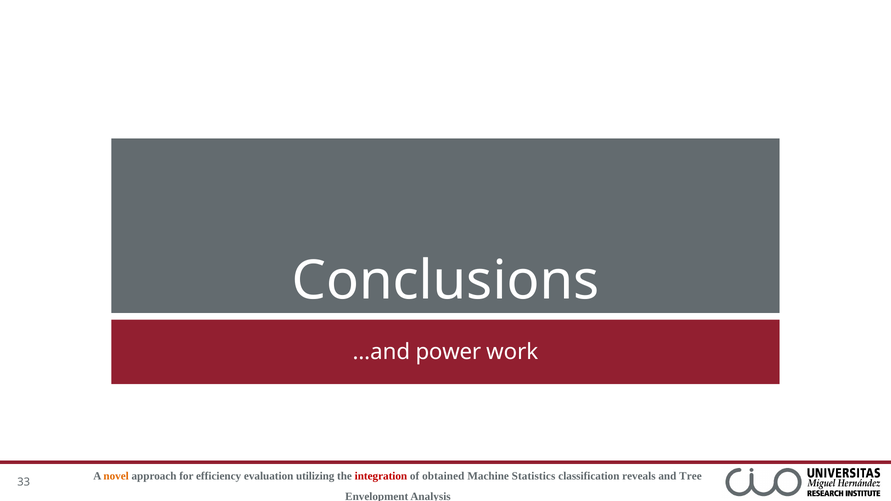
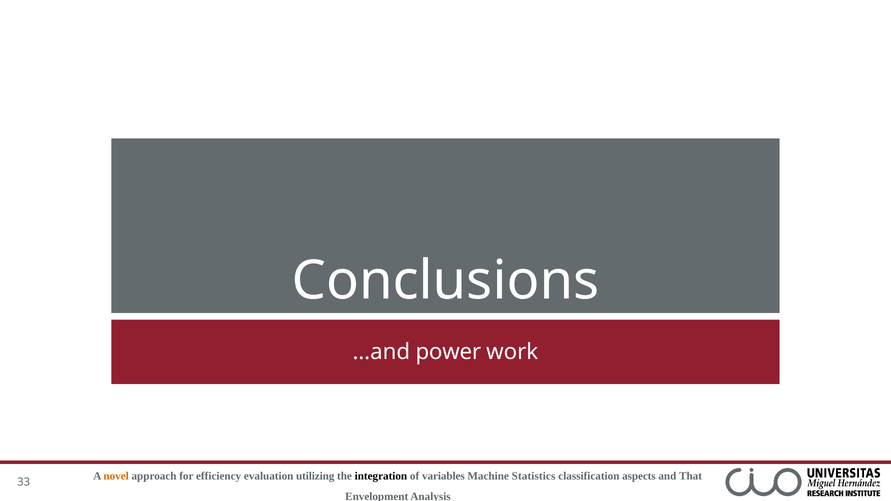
integration colour: red -> black (381, 477)
obtained: obtained -> variables (443, 477)
reveals: reveals -> aspects (639, 477)
Tree: Tree -> That (691, 477)
